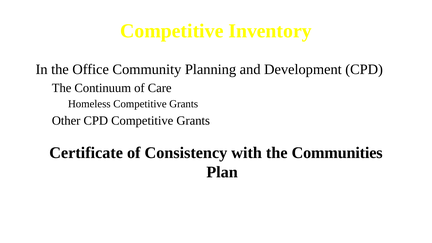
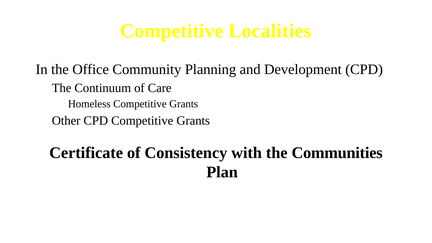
Inventory: Inventory -> Localities (270, 31)
